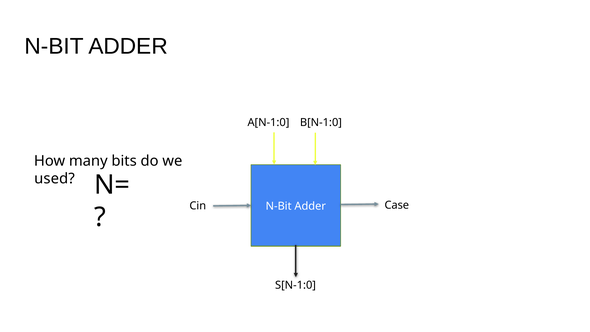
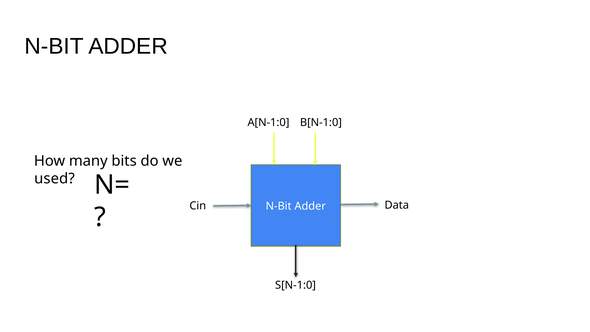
Case: Case -> Data (397, 205)
